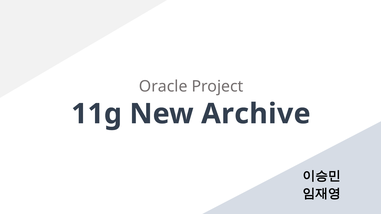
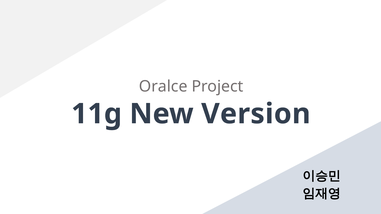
Oracle: Oracle -> Oralce (163, 87)
Archive: Archive -> Version (256, 114)
